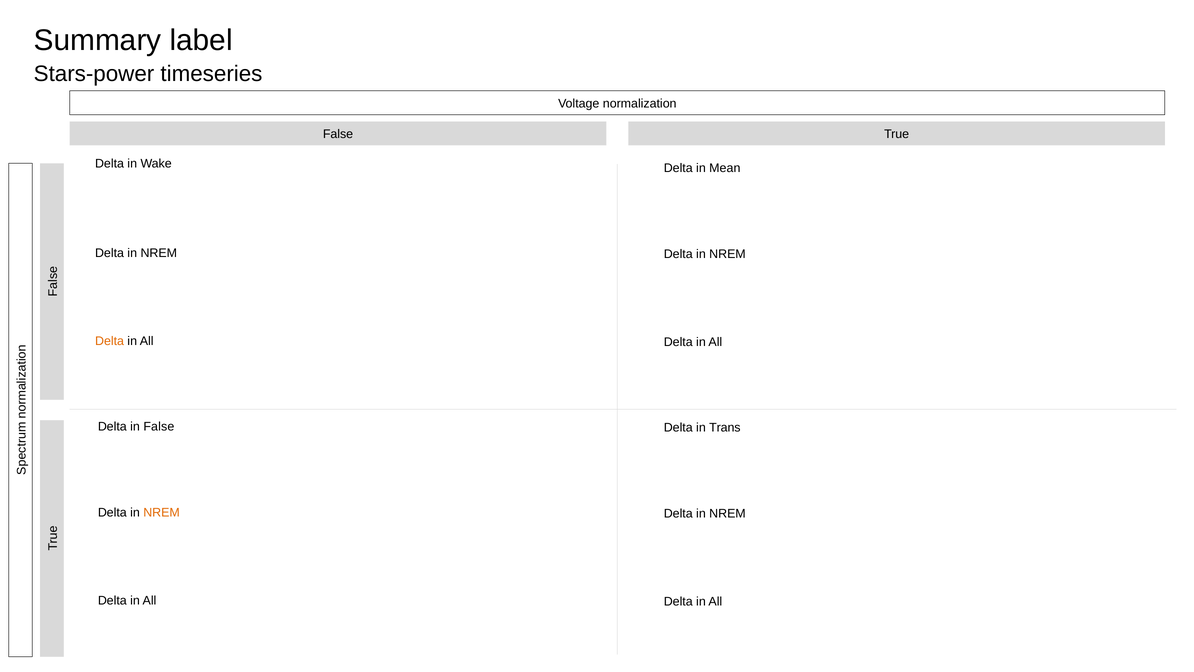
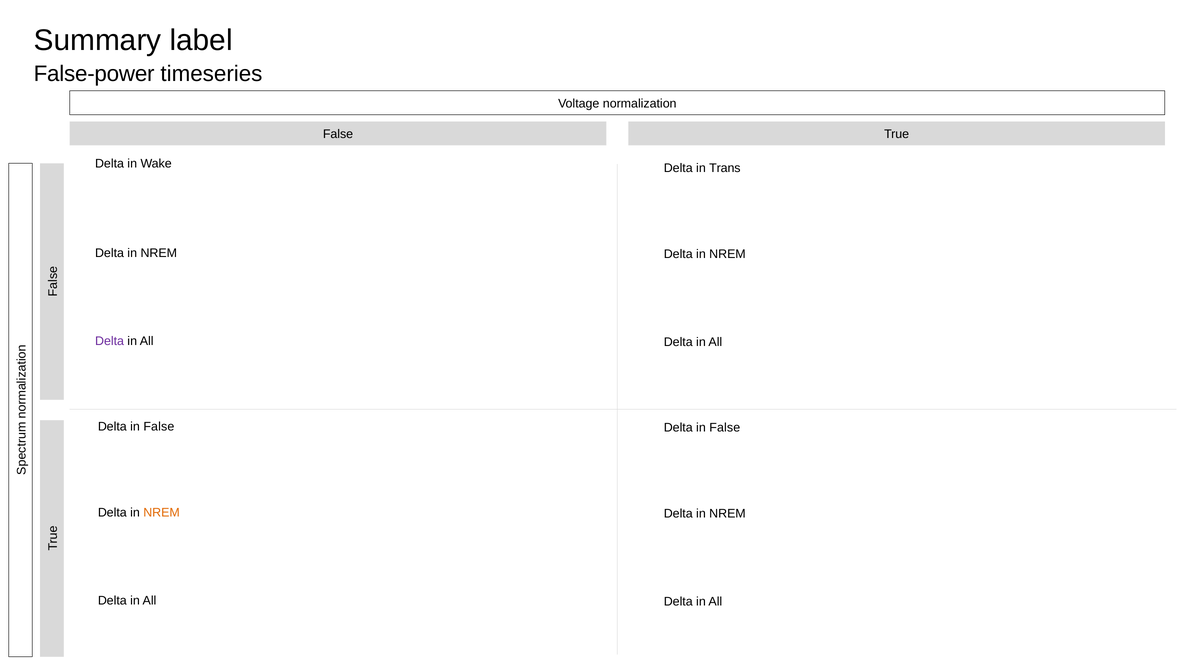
Stars-power: Stars-power -> False-power (94, 74)
Mean: Mean -> Trans (725, 168)
Delta colour: orange -> purple (110, 341)
Trans: Trans -> False (725, 427)
